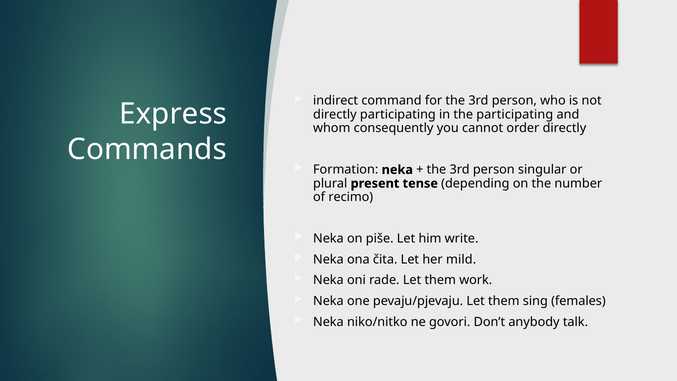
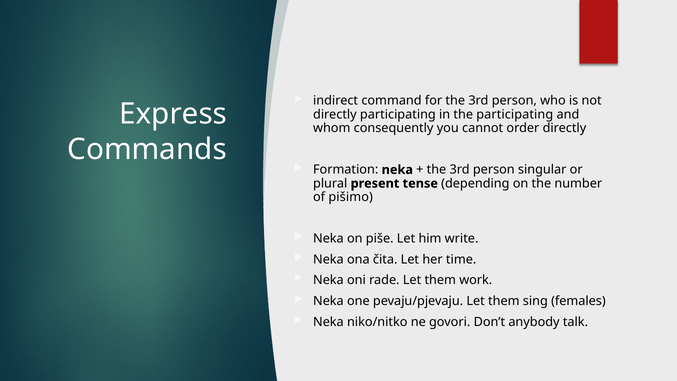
recimo: recimo -> pišimo (351, 197)
mild: mild -> time (461, 259)
